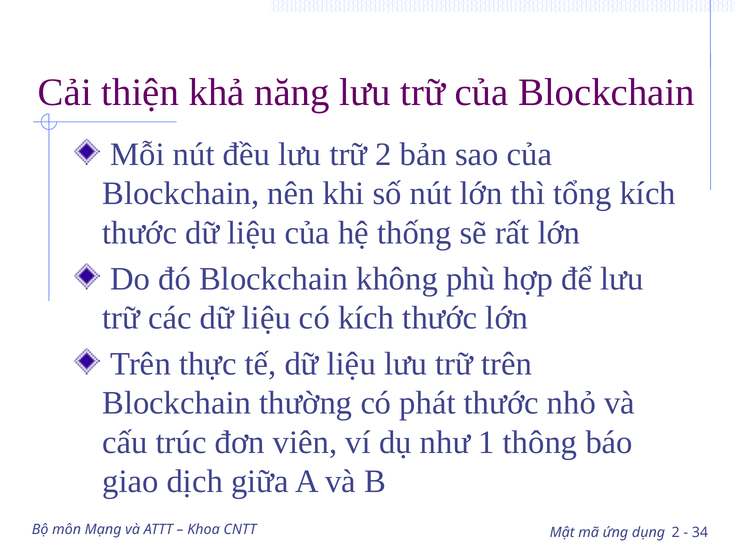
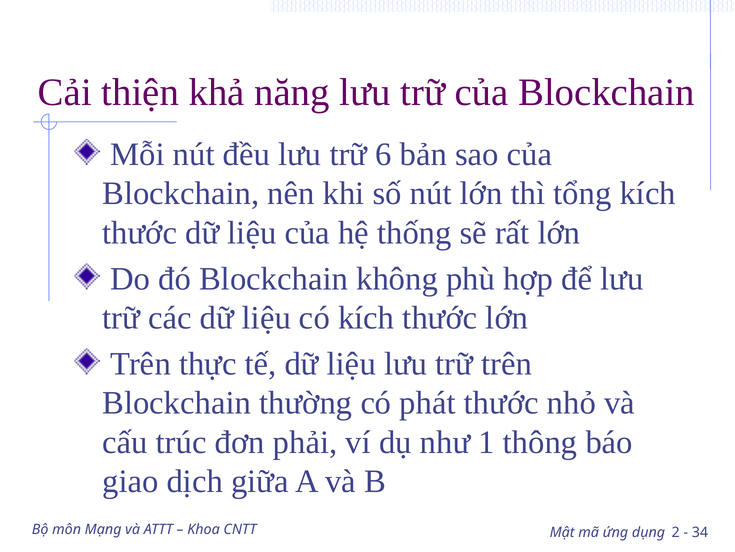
trữ 2: 2 -> 6 (383, 154)
viên: viên -> phải (305, 442)
